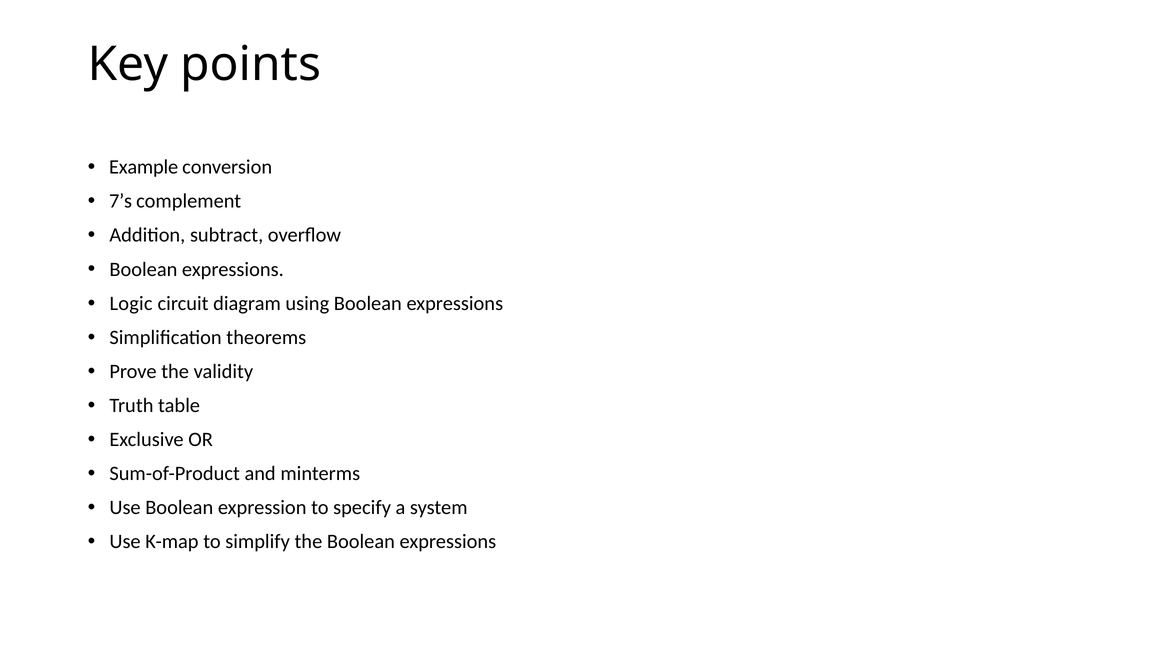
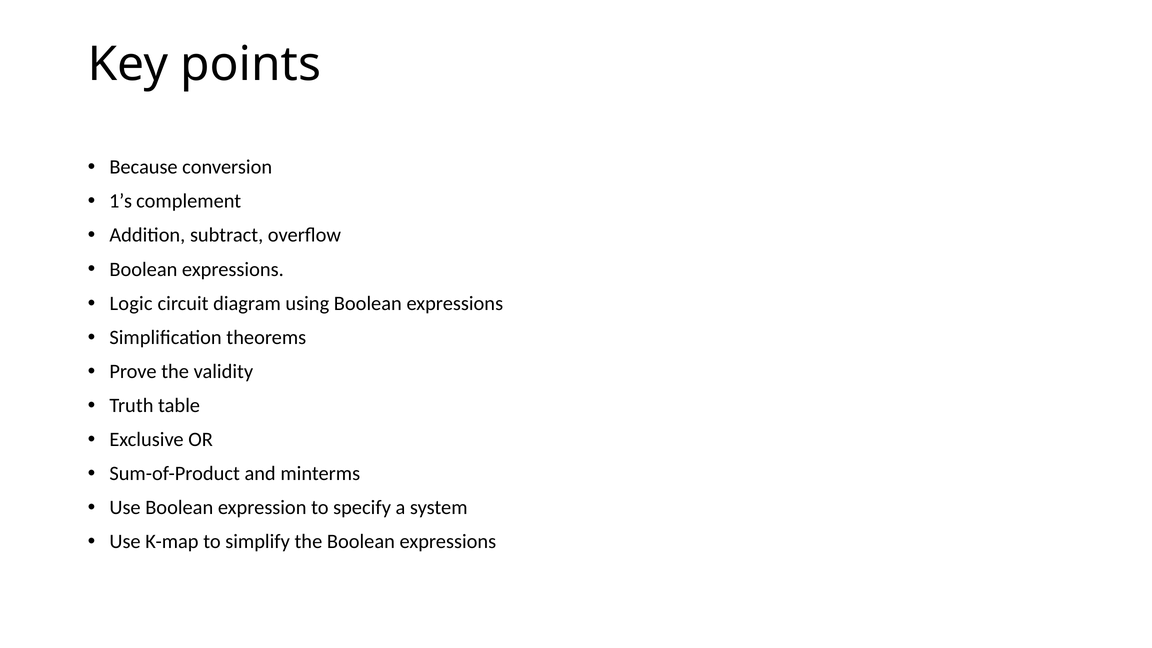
Example: Example -> Because (144, 167)
7’s: 7’s -> 1’s (121, 201)
